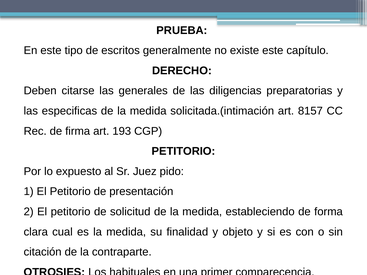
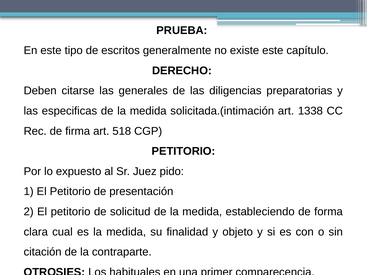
8157: 8157 -> 1338 (310, 111)
193: 193 -> 518 (122, 131)
